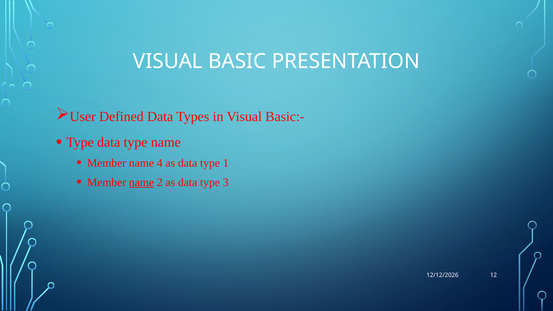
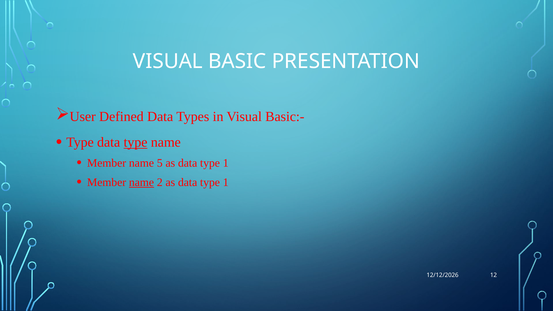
type underline: none -> present (136, 142)
4: 4 -> 5 (160, 163)
3: 3 -> 1 (226, 183)
